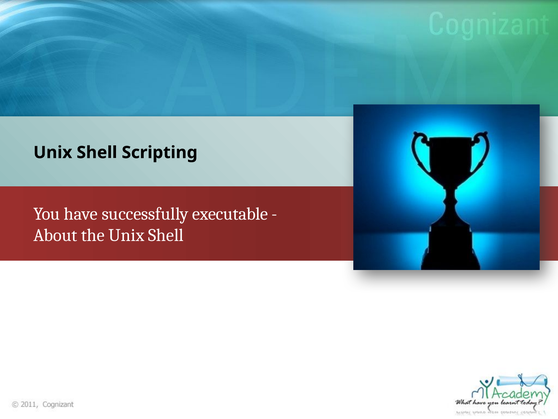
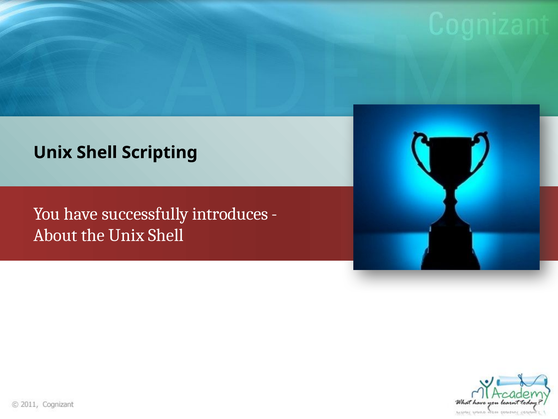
executable: executable -> introduces (230, 214)
